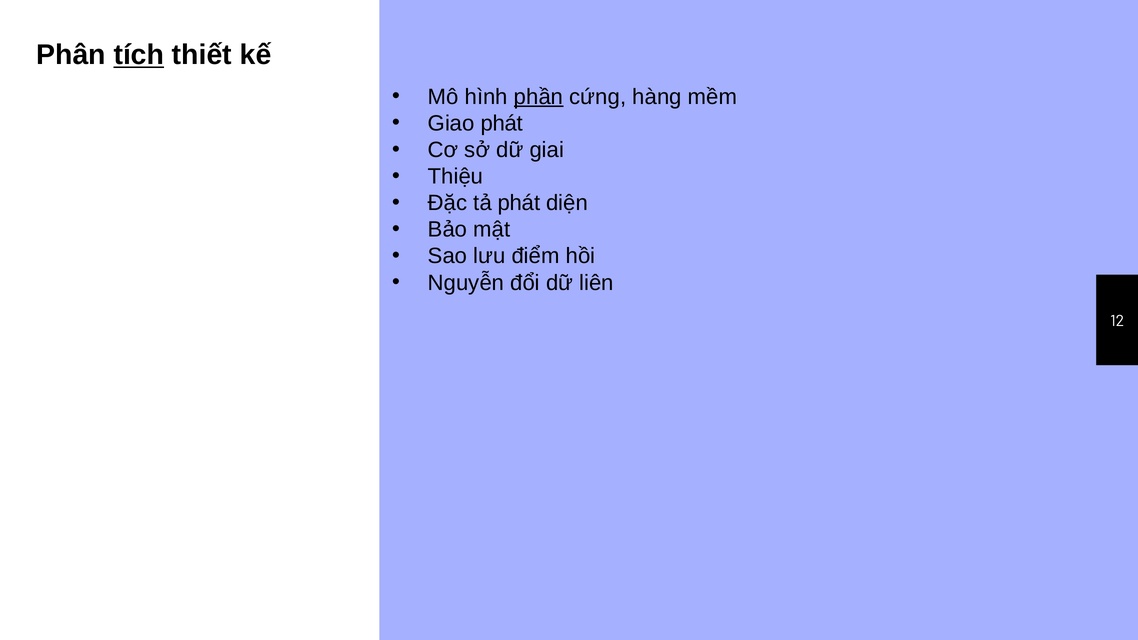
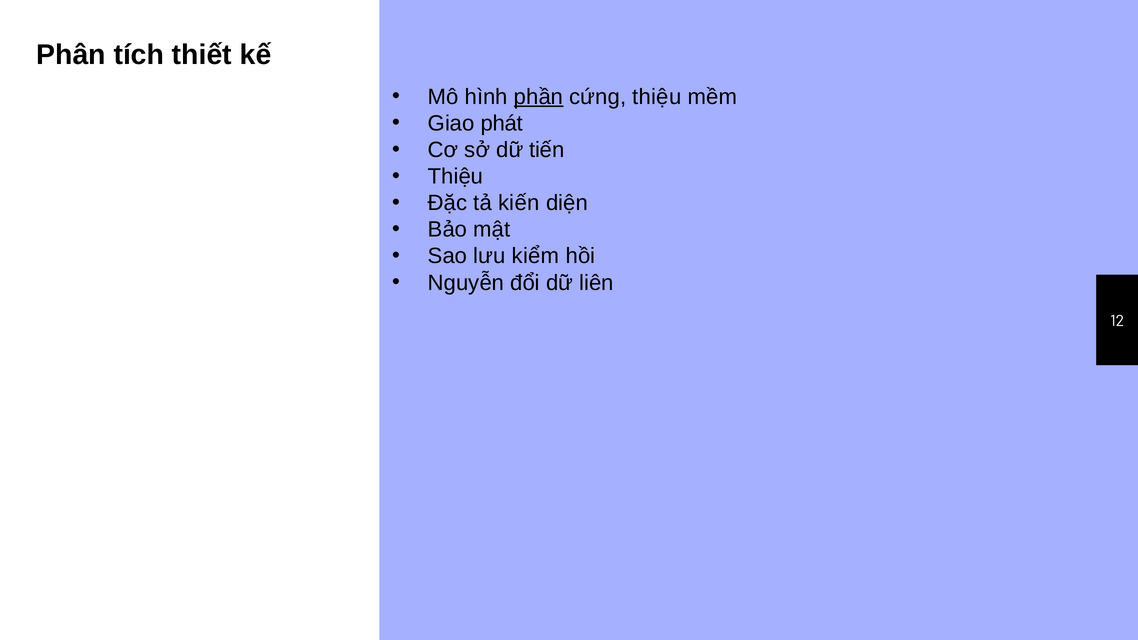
tích underline: present -> none (139, 55)
cứng hàng: hàng -> thiệu (657, 97)
giai: giai -> tiến (547, 150)
tả phát: phát -> kiến (519, 203)
điểm: điểm -> kiểm (535, 256)
